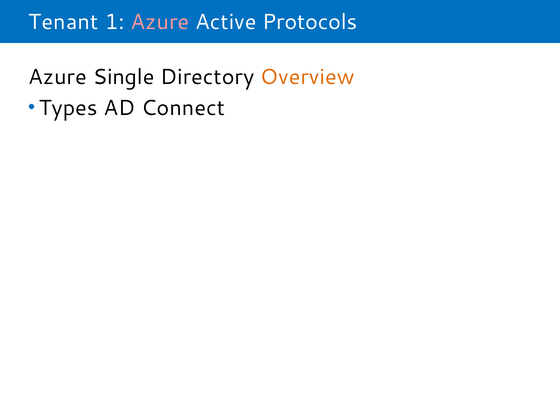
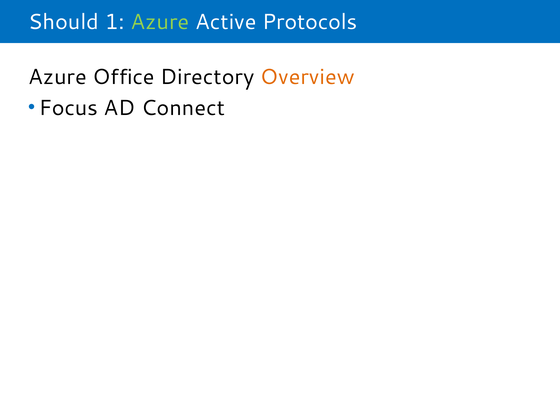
Tenant: Tenant -> Should (64, 22)
Azure colour: pink -> light green (160, 22)
Single: Single -> Office (124, 77)
Types: Types -> Focus (68, 108)
